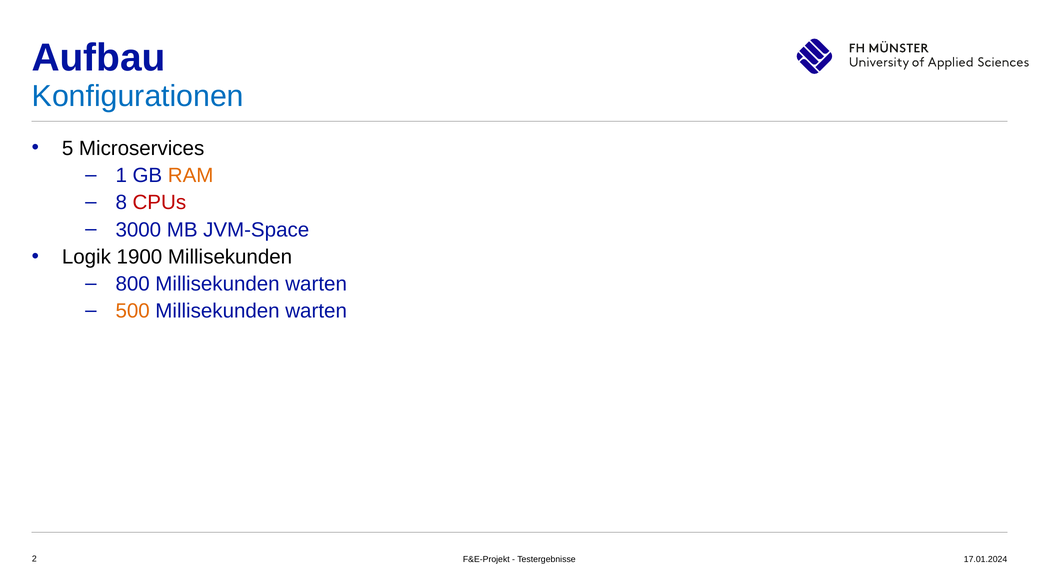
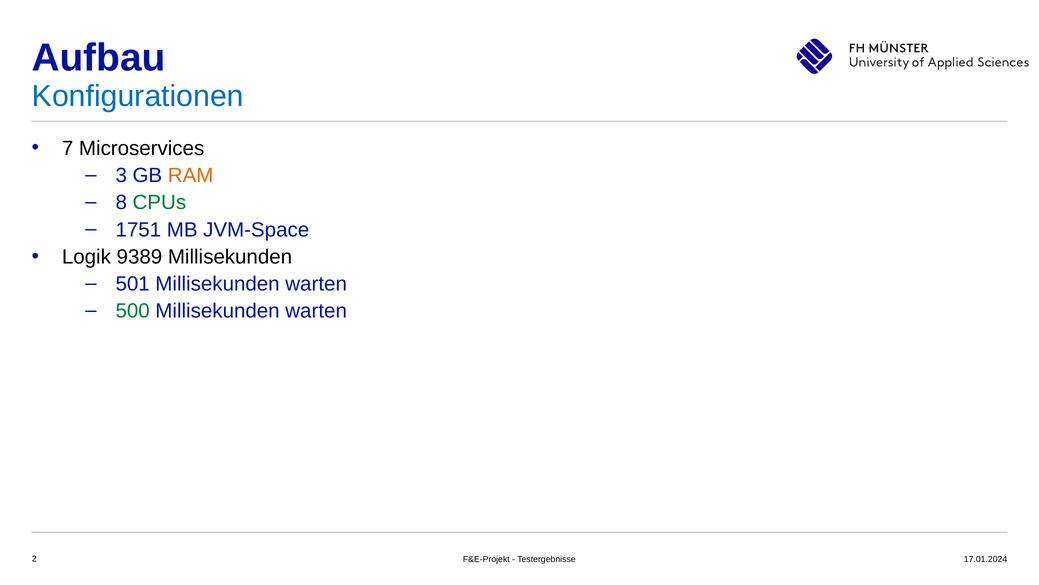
5: 5 -> 7 (68, 148)
1: 1 -> 3 (121, 175)
CPUs colour: red -> green (159, 202)
3000: 3000 -> 1751 (138, 230)
1900: 1900 -> 9389 (139, 257)
800: 800 -> 501 (133, 284)
500 colour: orange -> green (133, 311)
